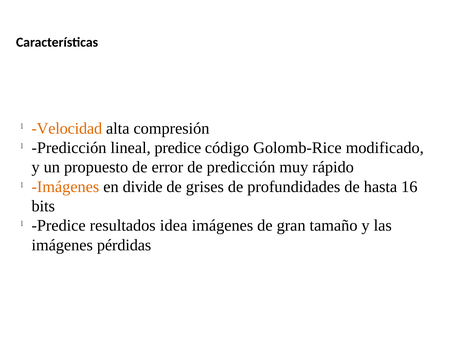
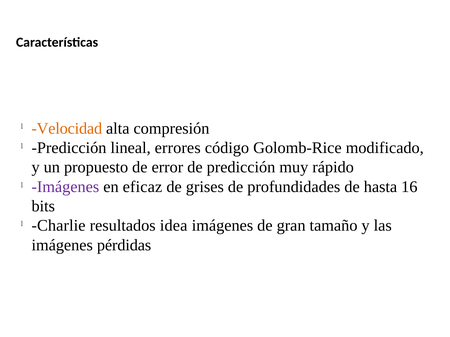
lineal predice: predice -> errores (178, 148)
Imágenes colour: orange -> purple (65, 187)
divide: divide -> eficaz (142, 187)
Predice: Predice -> Charlie (59, 226)
